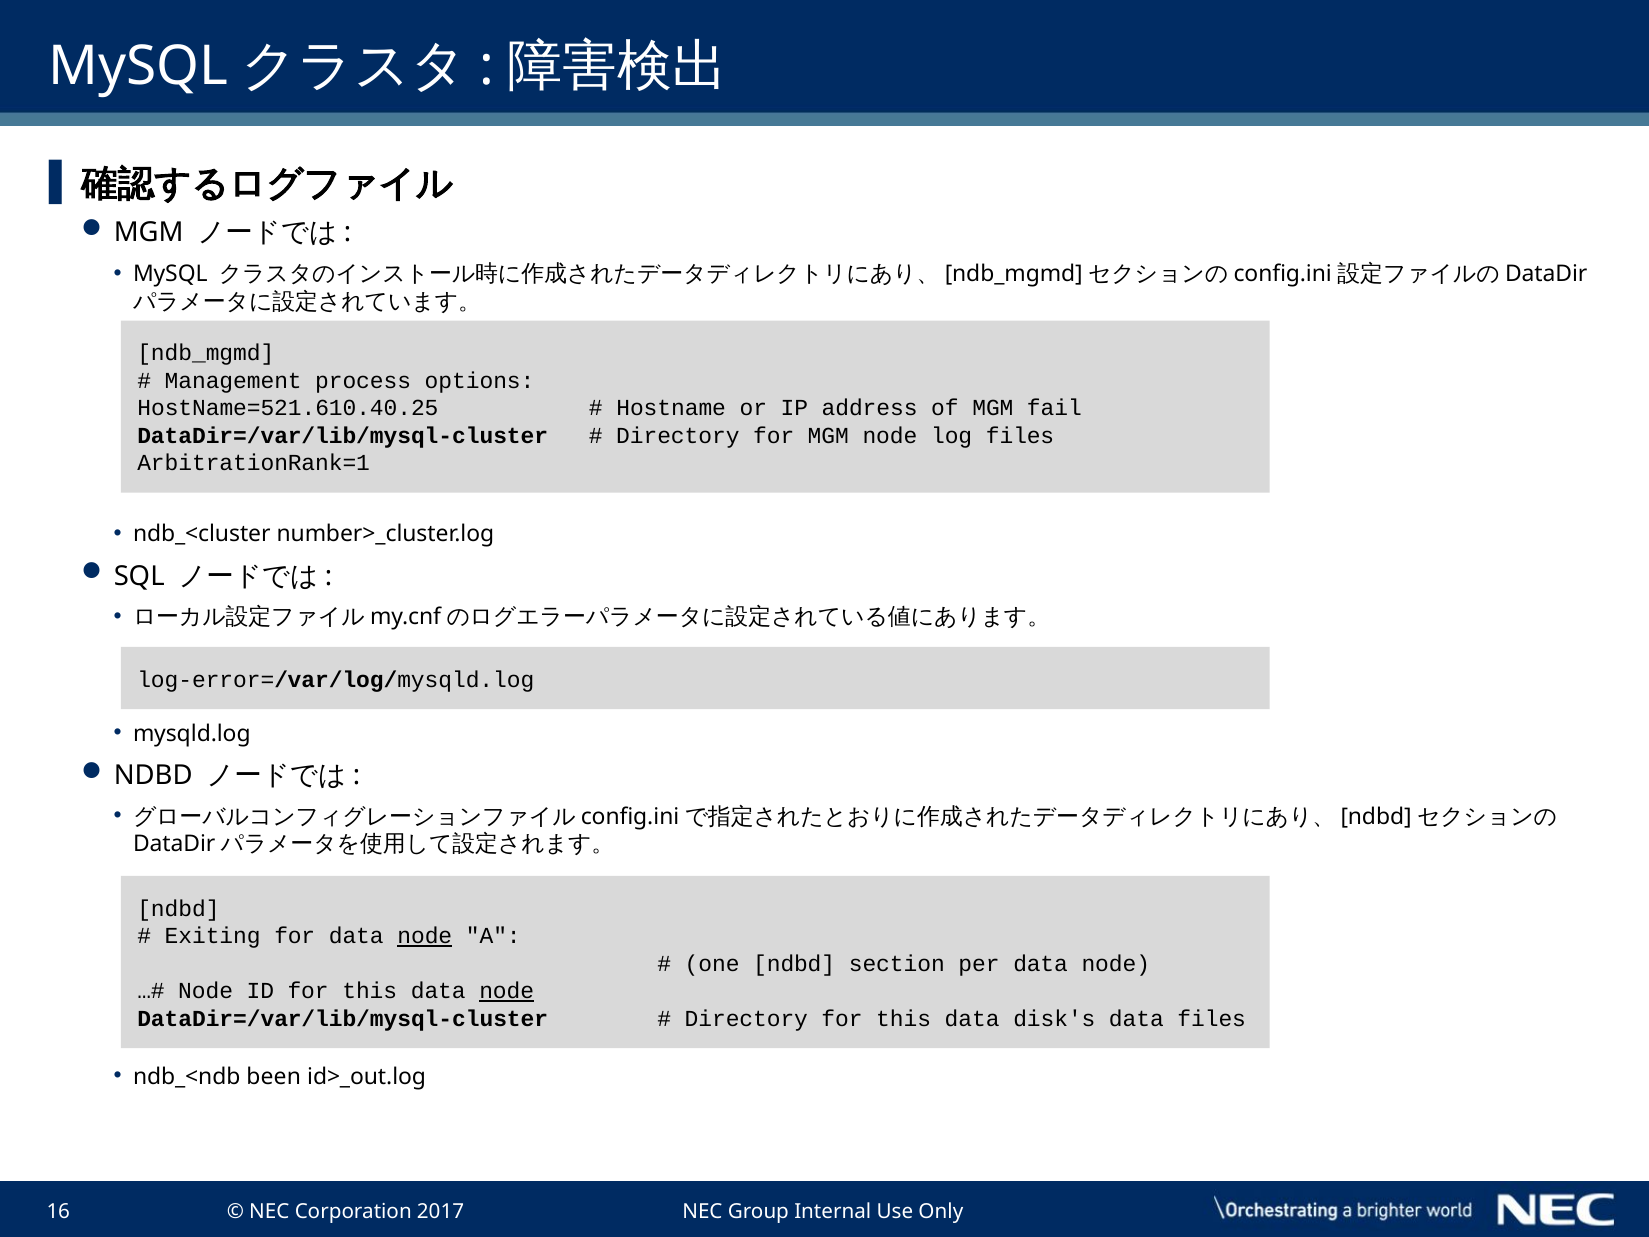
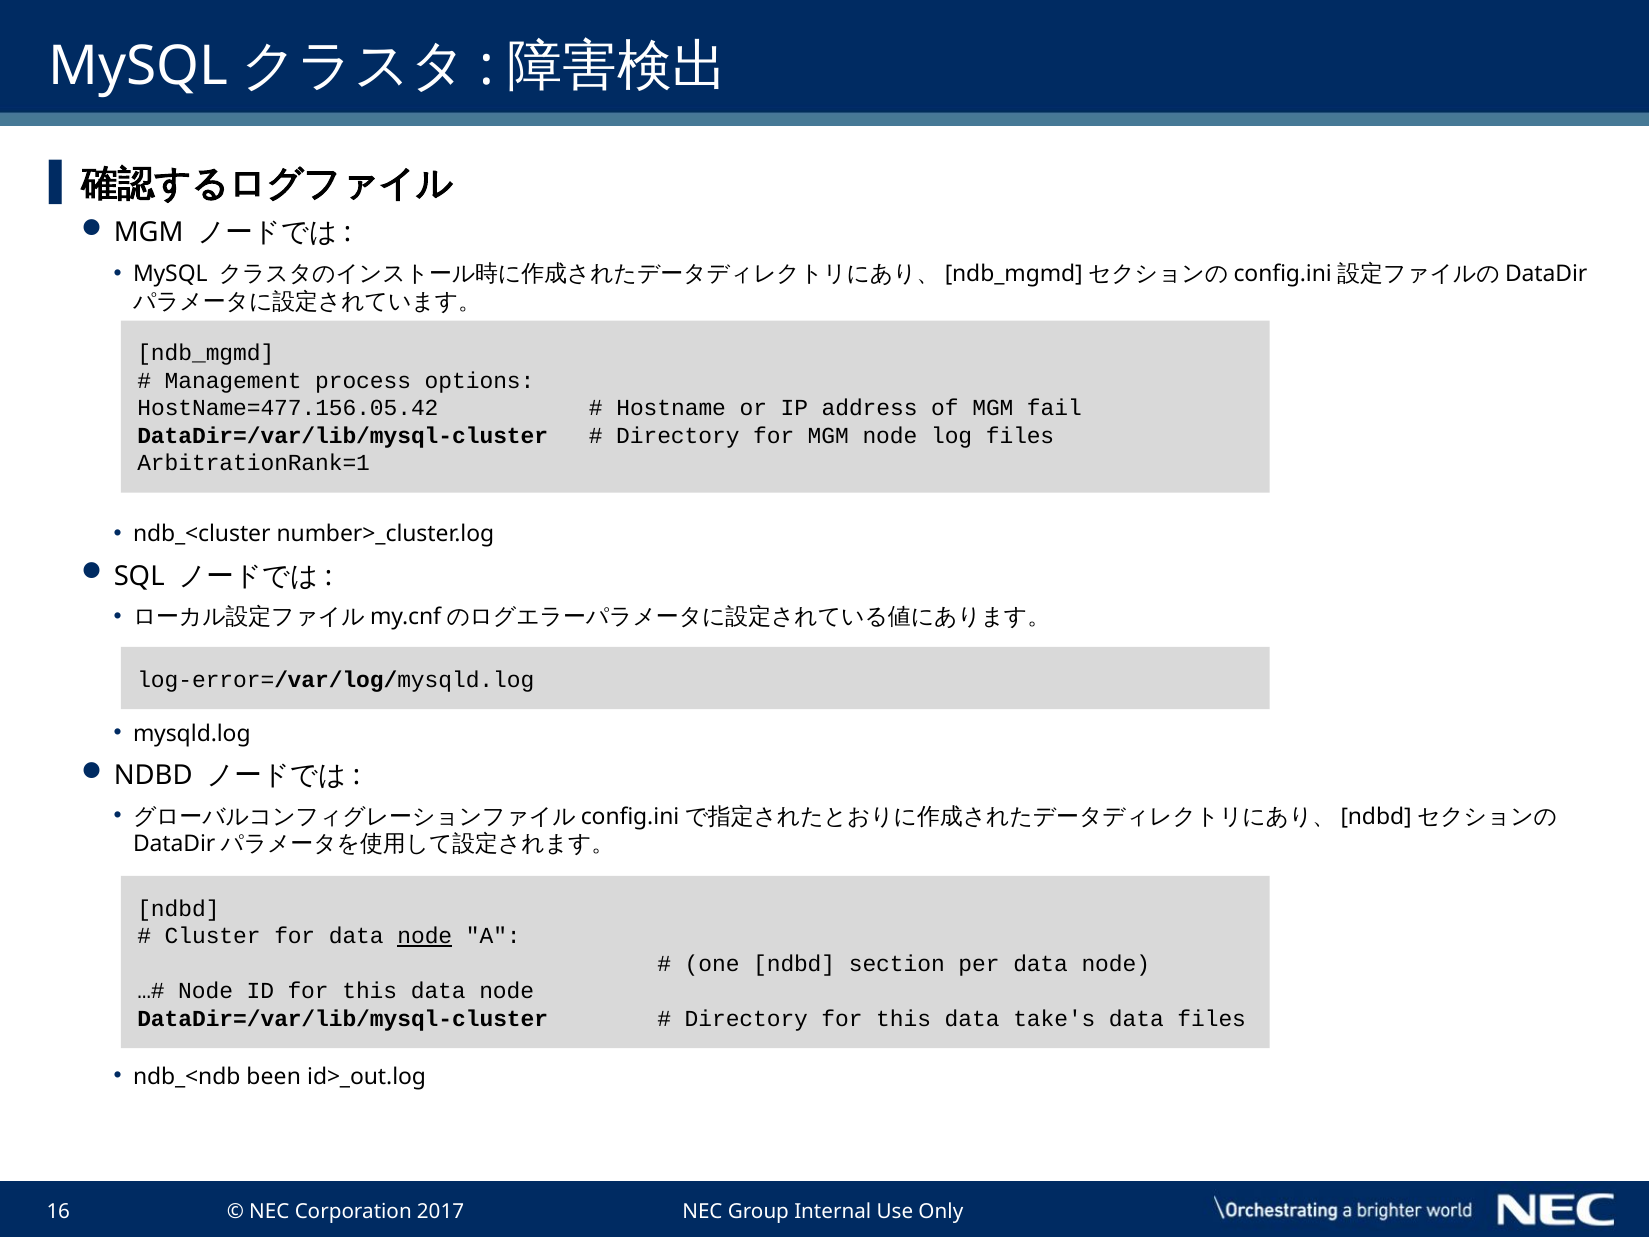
HostName=521.610.40.25: HostName=521.610.40.25 -> HostName=477.156.05.42 (288, 408)
Exiting: Exiting -> Cluster (213, 936)
node underline: present -> none (507, 991)
disk's: disk's -> take's (1054, 1019)
